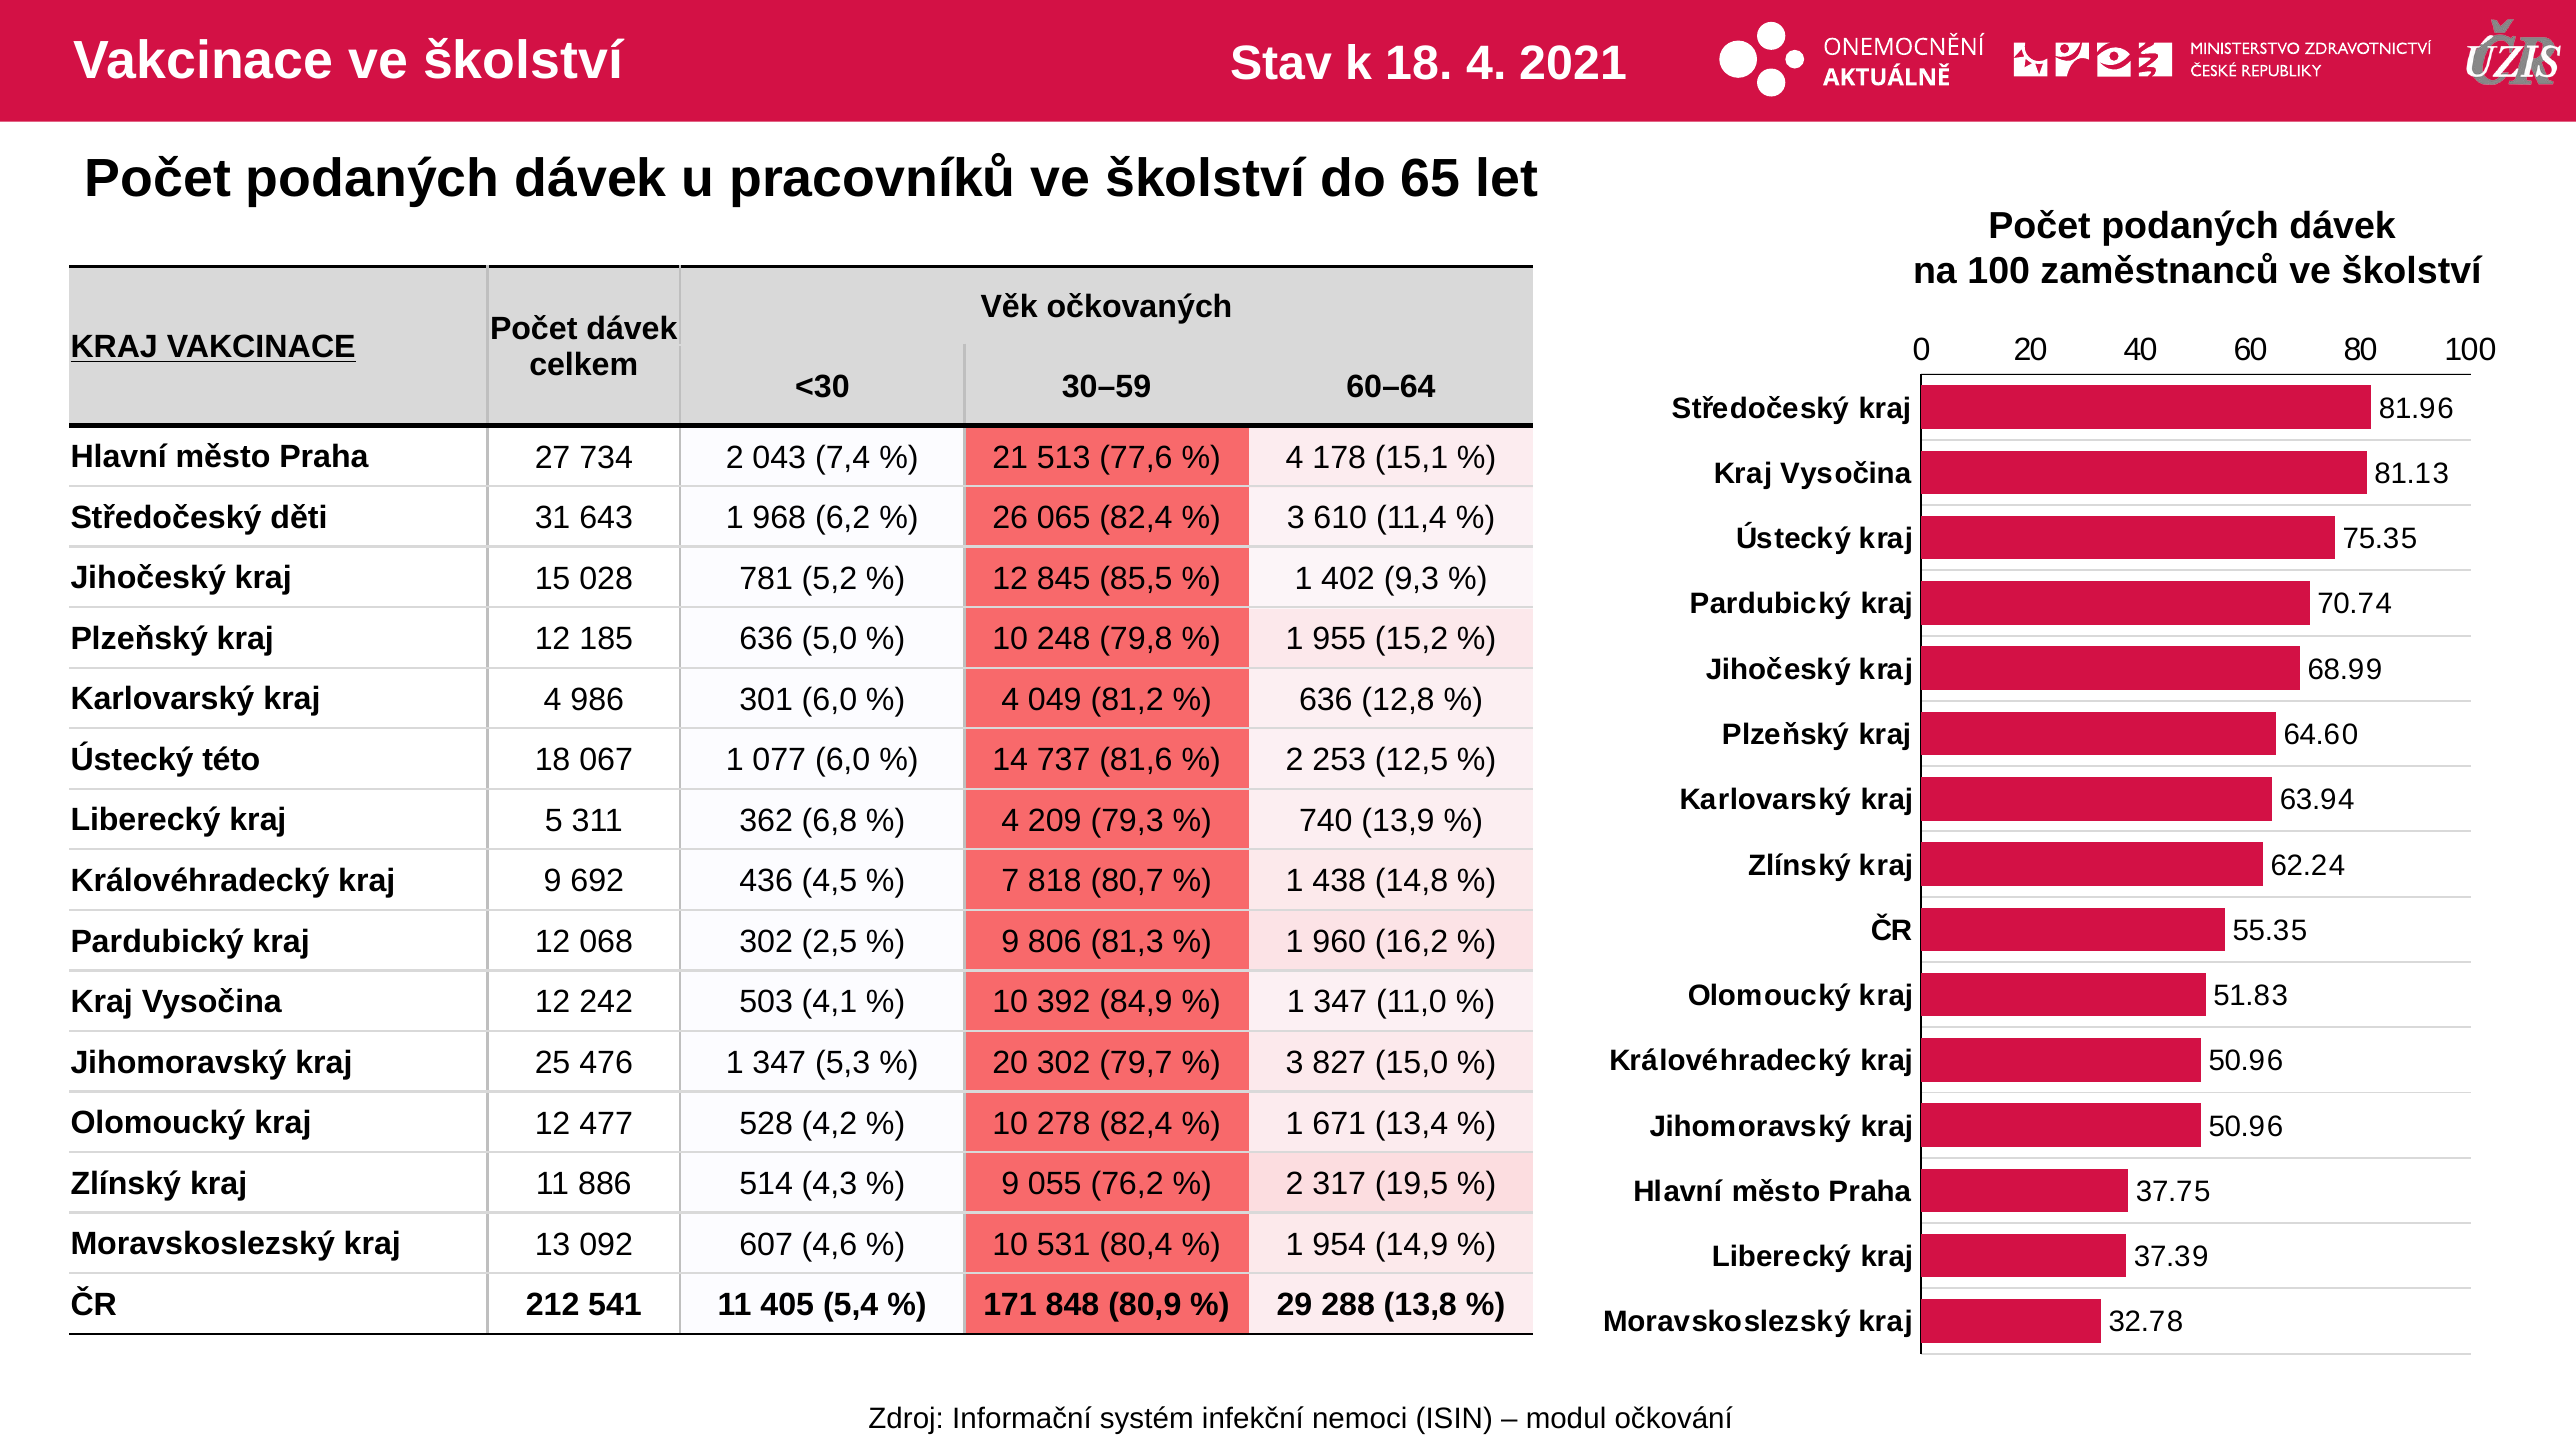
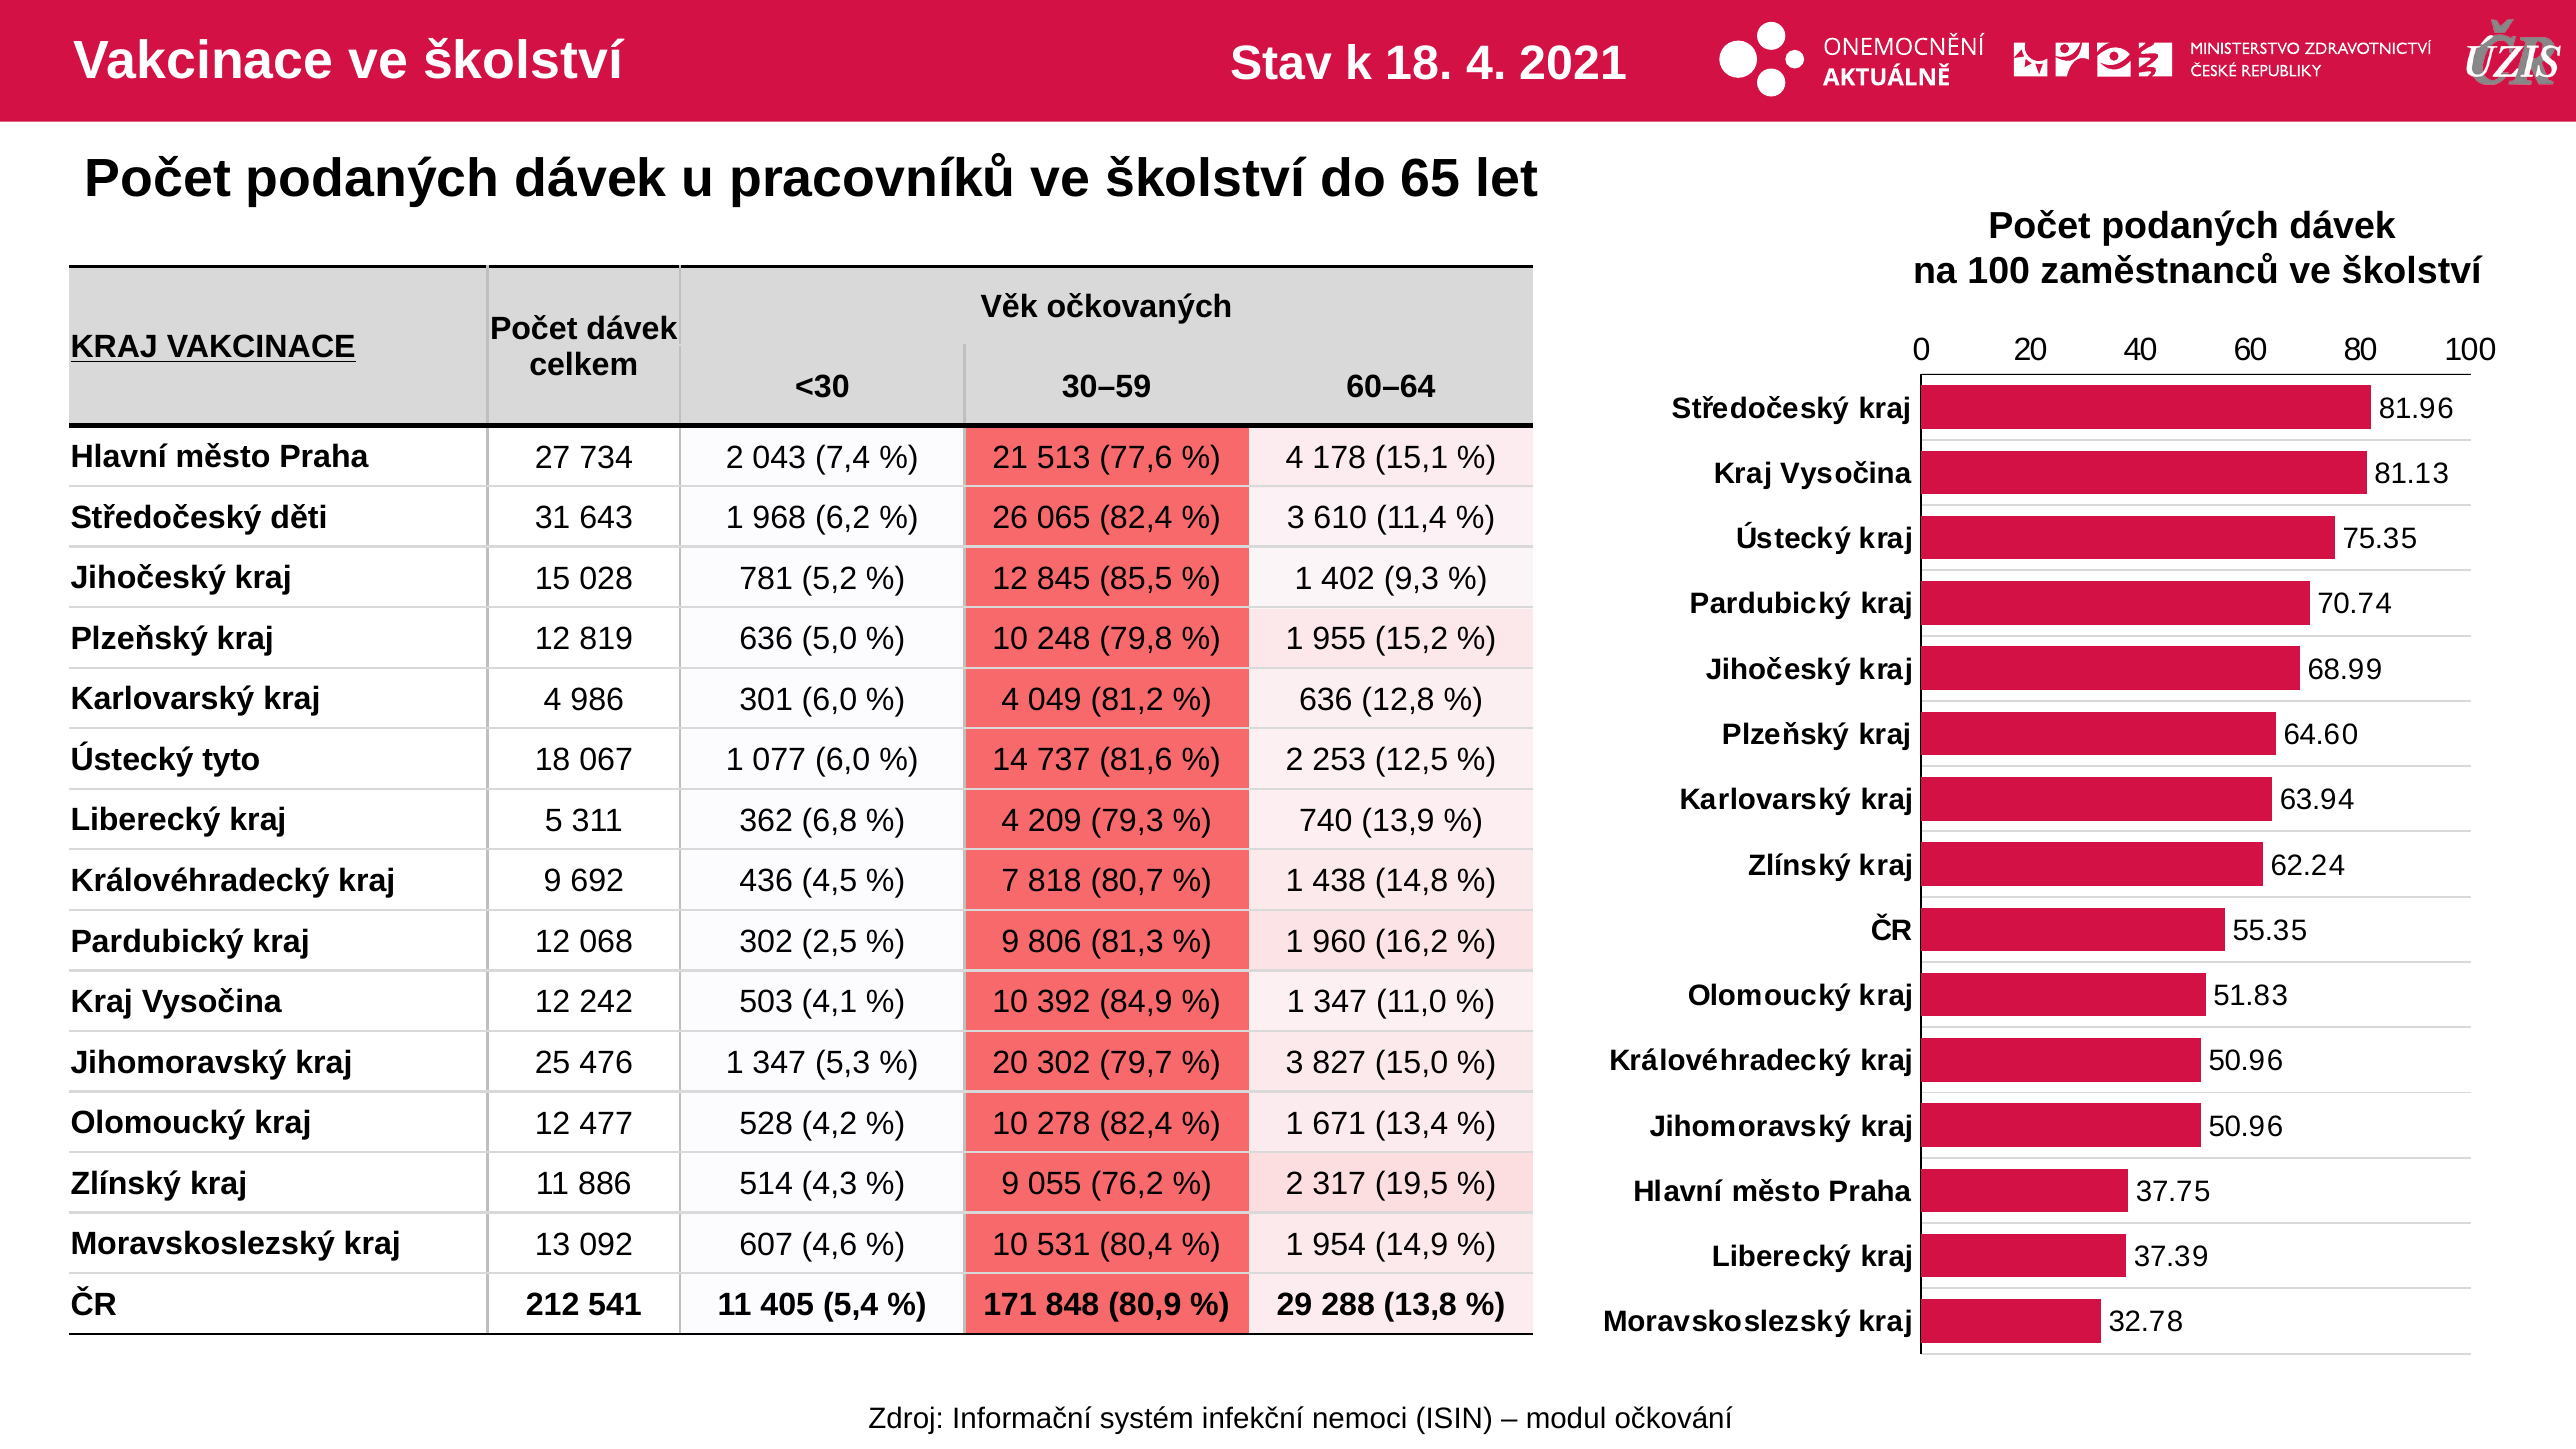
185: 185 -> 819 (606, 639)
této: této -> tyto (231, 760)
